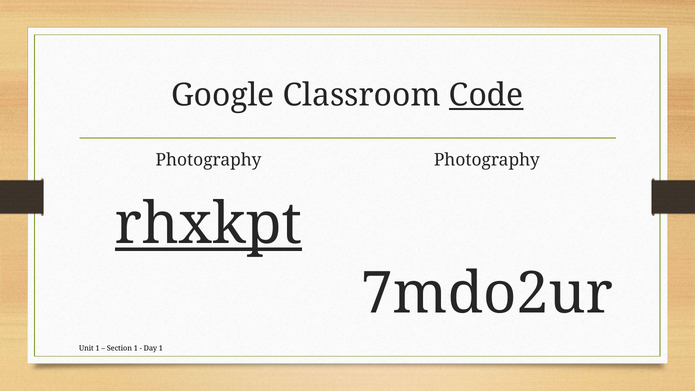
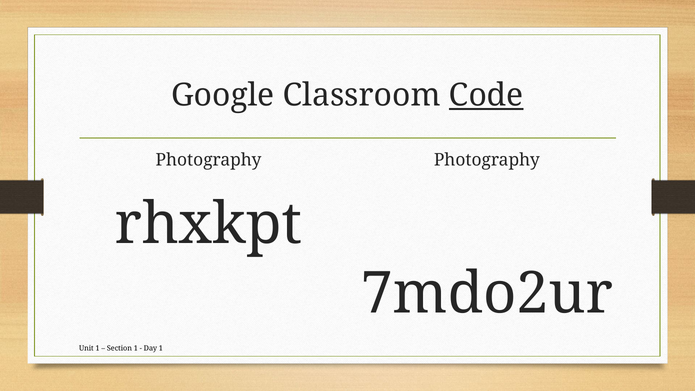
rhxkpt underline: present -> none (208, 224)
